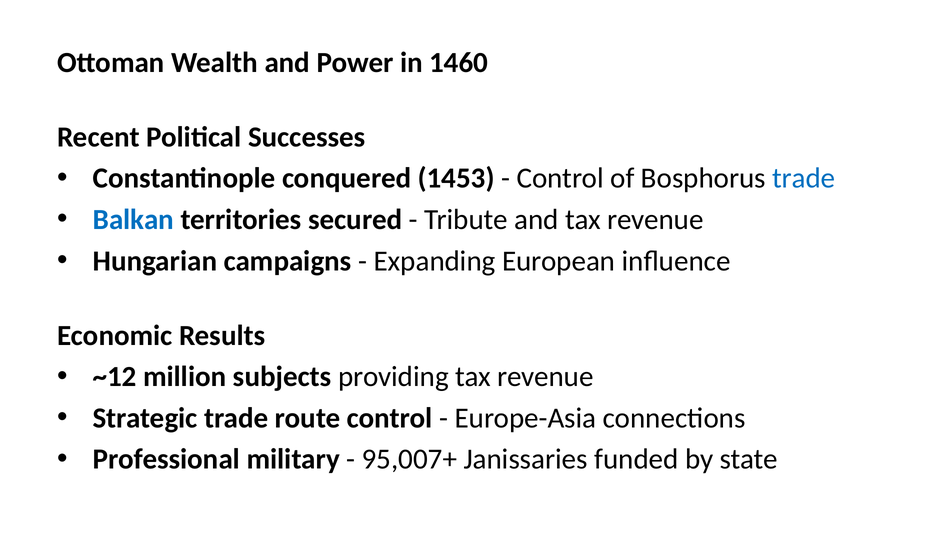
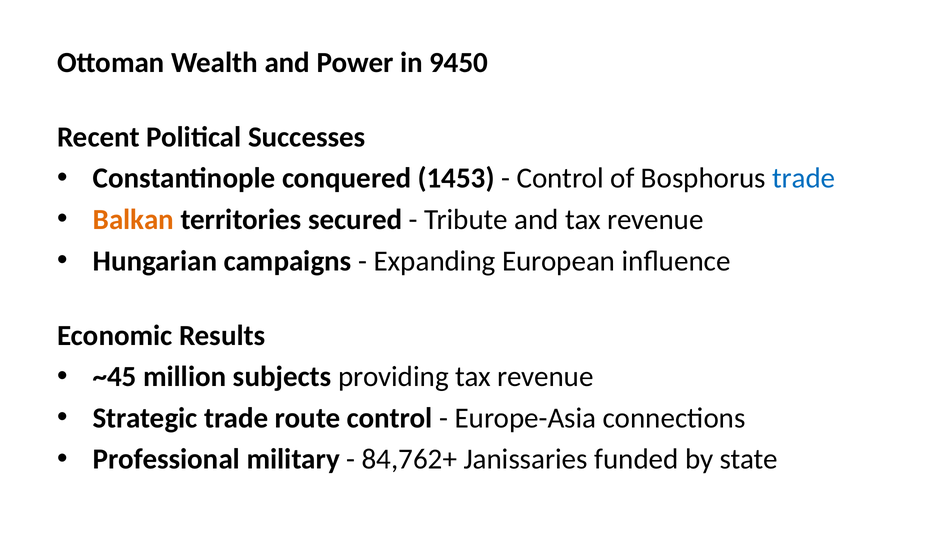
1460: 1460 -> 9450 (459, 62)
Balkan colour: blue -> orange (133, 219)
~12: ~12 -> ~45 (115, 376)
95,007+: 95,007+ -> 84,762+ (409, 459)
